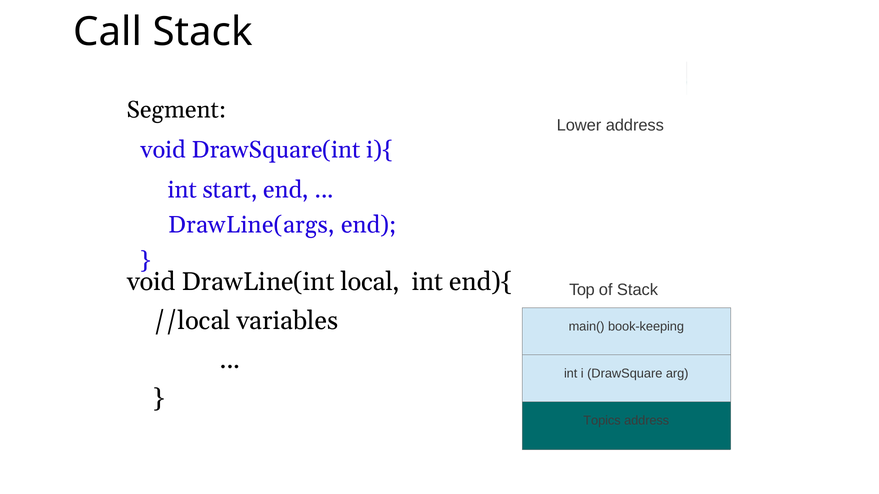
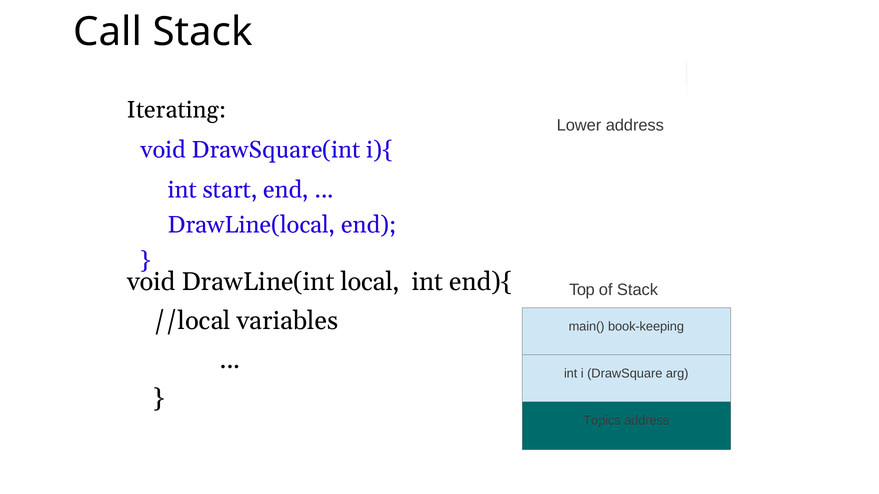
Segment: Segment -> Iterating (177, 110)
DrawLine(args: DrawLine(args -> DrawLine(local (252, 225)
